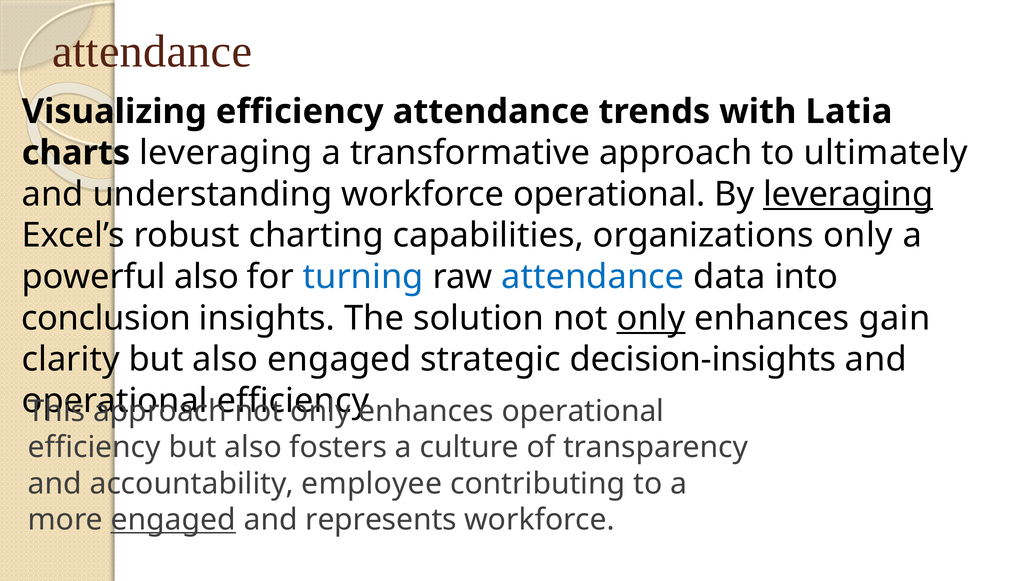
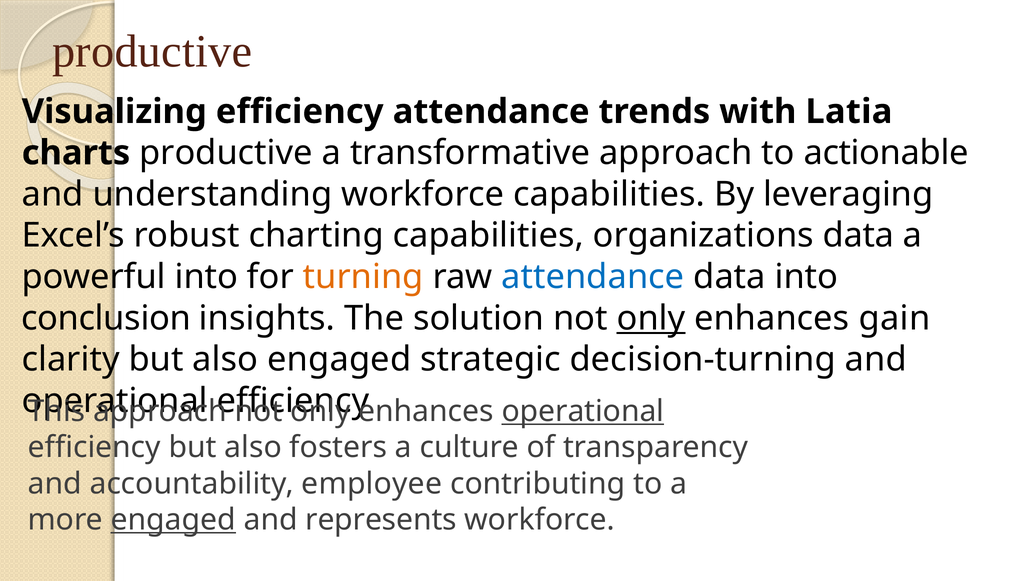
attendance: attendance -> productive (152, 52)
charts leveraging: leveraging -> productive (226, 153)
ultimately: ultimately -> actionable (886, 153)
workforce operational: operational -> capabilities (609, 194)
leveraging underline: present -> none (848, 194)
organizations only: only -> data (858, 236)
powerful also: also -> into (206, 277)
turning colour: blue -> orange (363, 277)
decision-insights: decision-insights -> decision-turning (703, 360)
operational underline: none -> present (583, 412)
